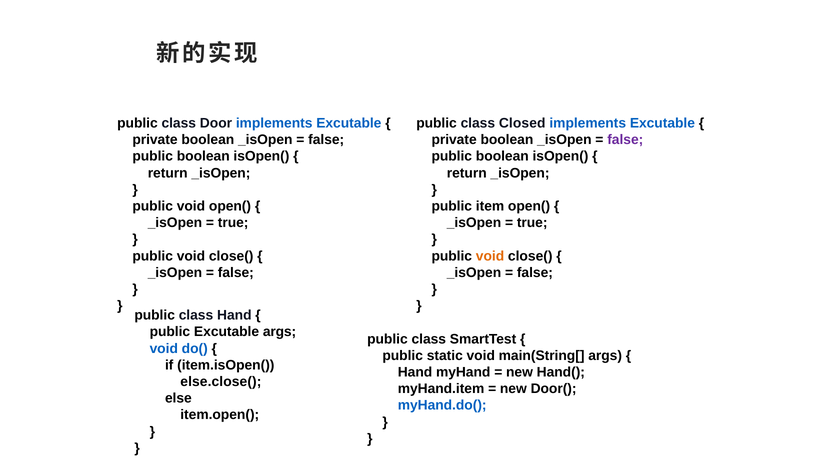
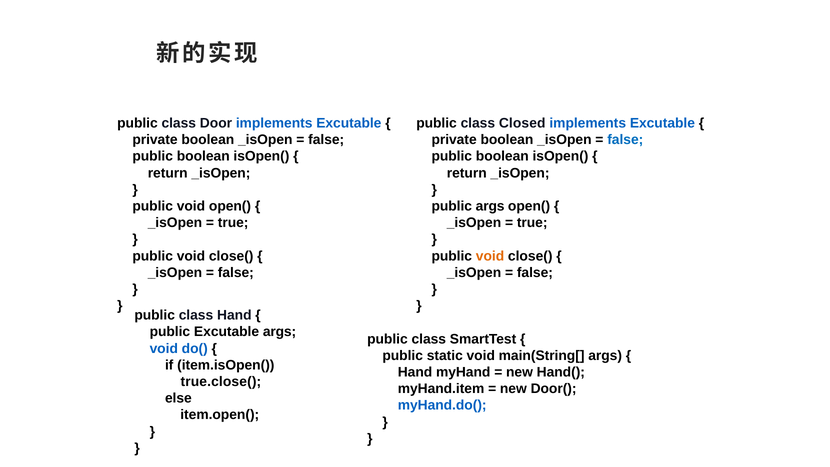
false colour: purple -> blue (625, 140)
public item: item -> args (490, 206)
else.close(: else.close( -> true.close( (221, 382)
